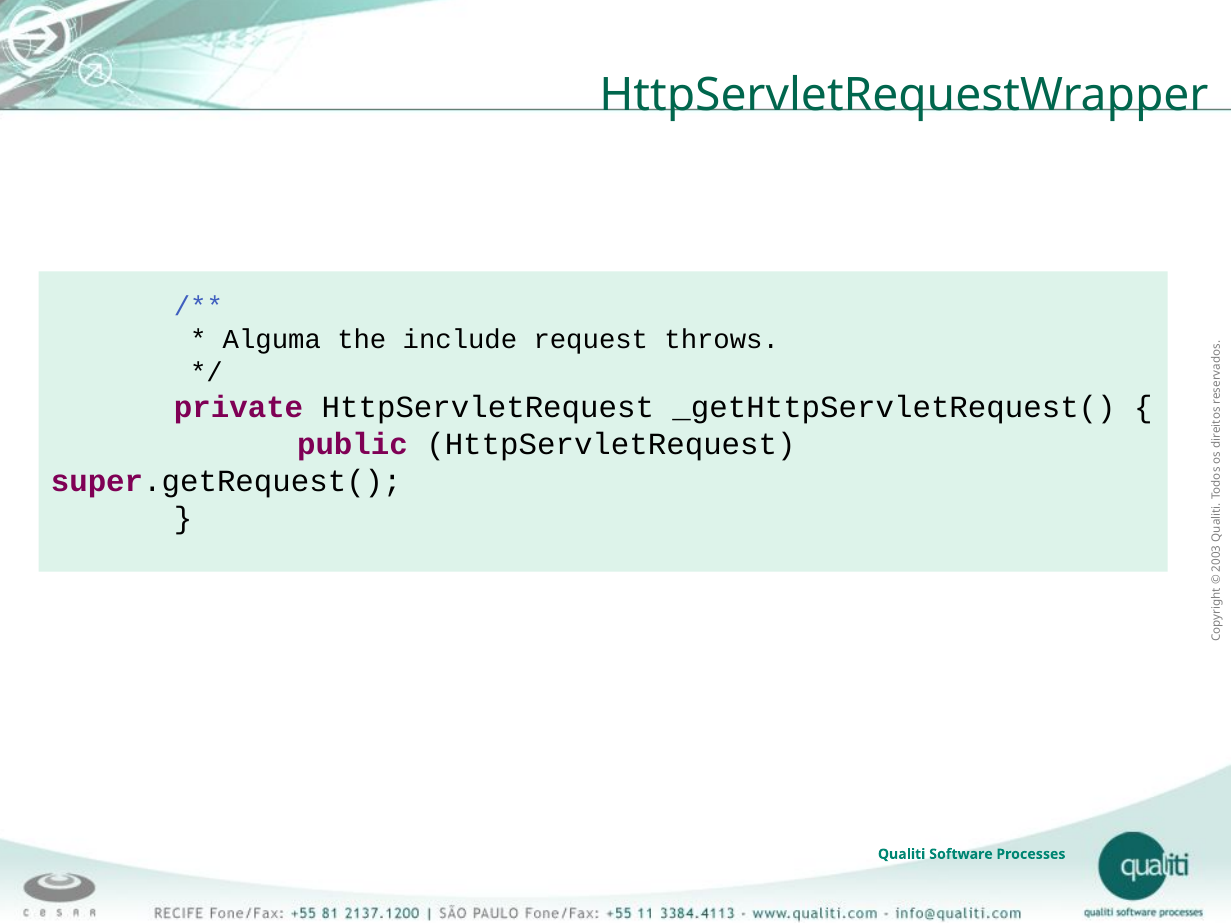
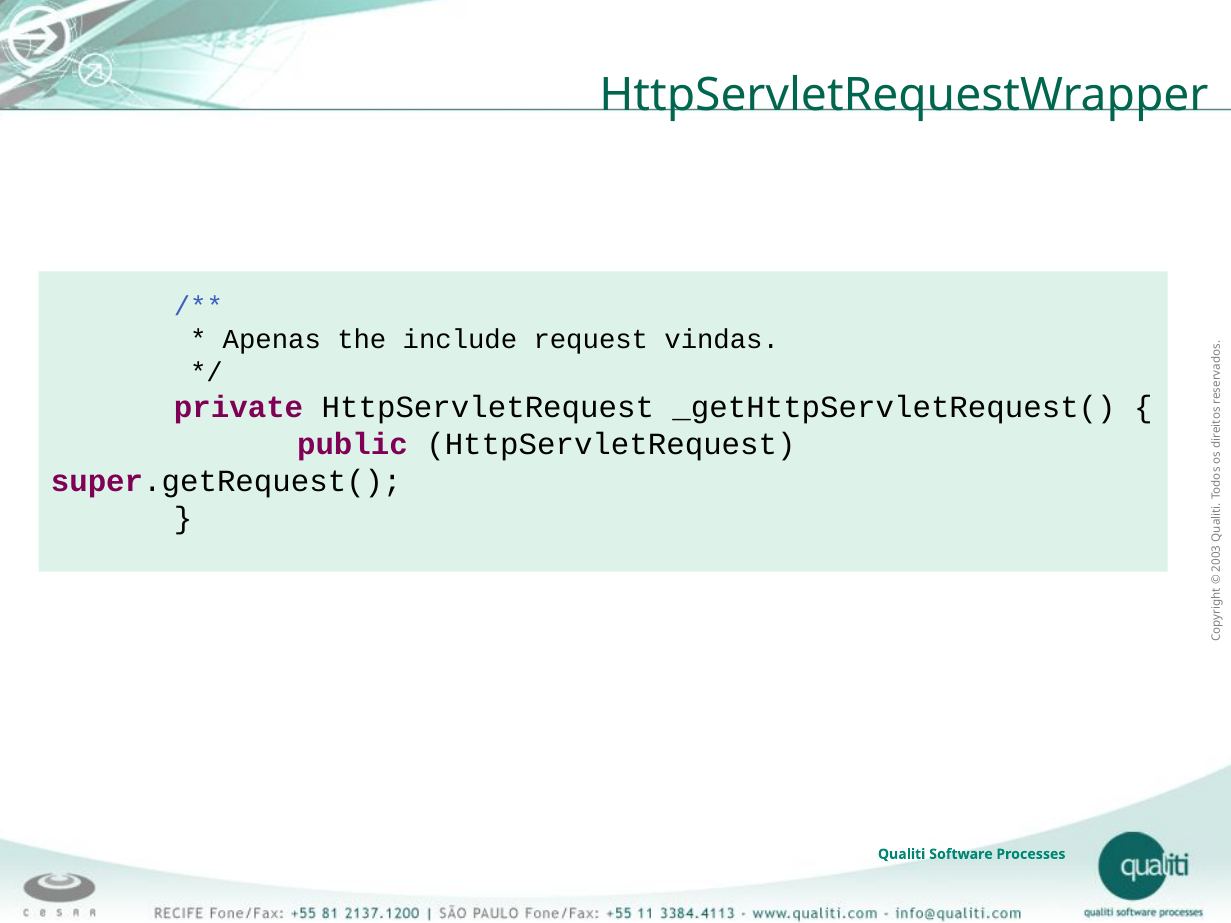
Alguma: Alguma -> Apenas (272, 340)
throws: throws -> vindas (722, 340)
